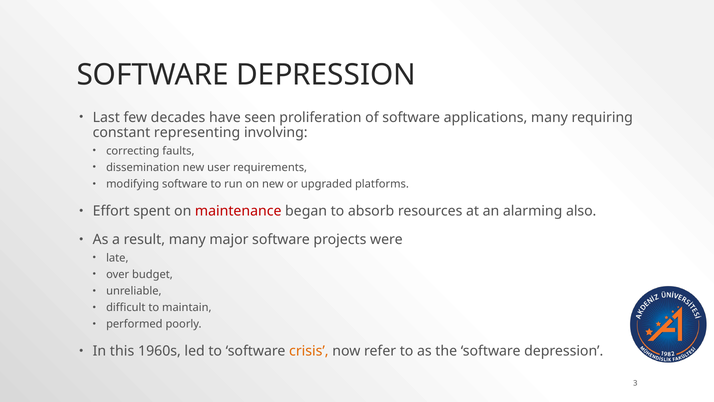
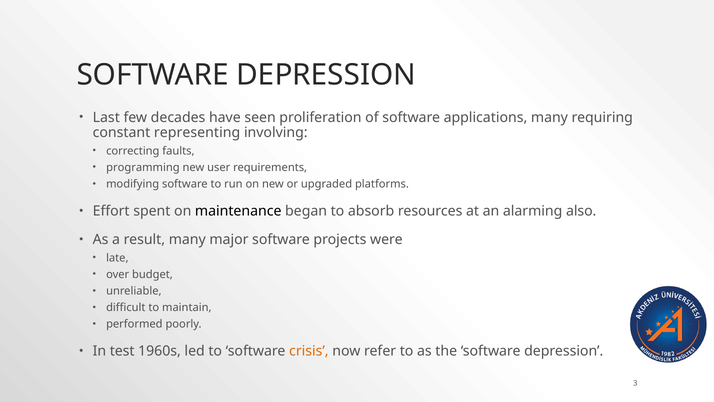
dissemination: dissemination -> programming (143, 167)
maintenance colour: red -> black (238, 211)
this: this -> test (122, 351)
